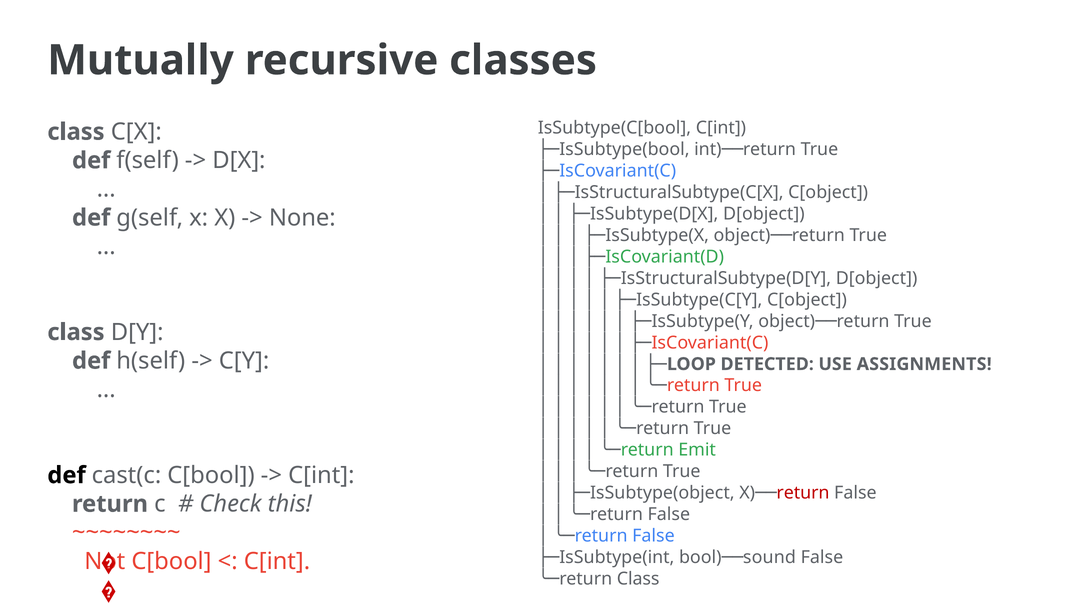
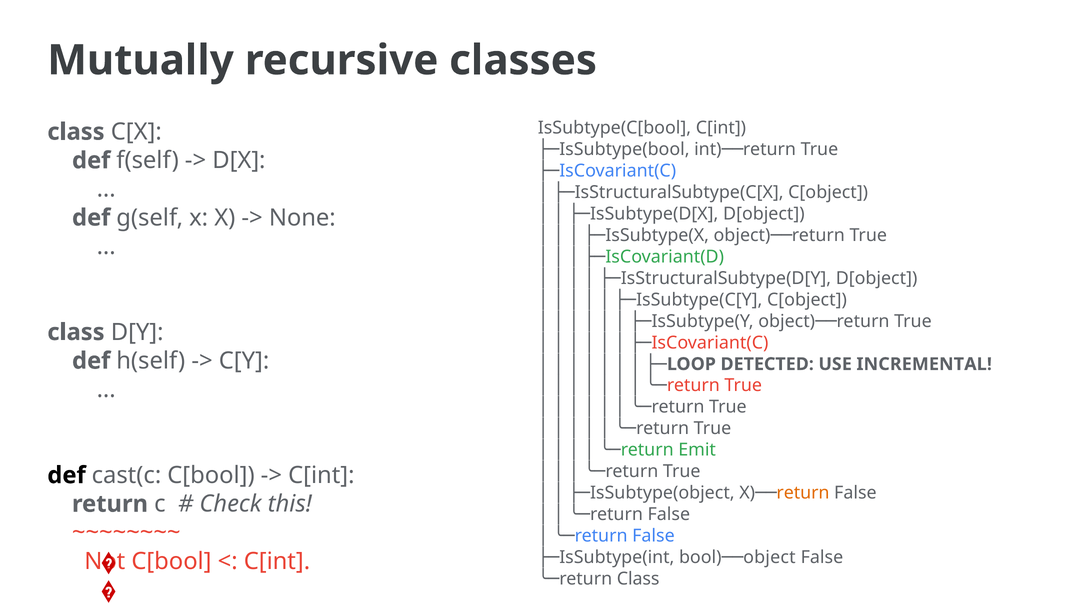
ASSIGNMENTS: ASSIGNMENTS -> INCREMENTAL (924, 364)
return colour: red -> orange (803, 493)
sound: sound -> object (769, 557)
